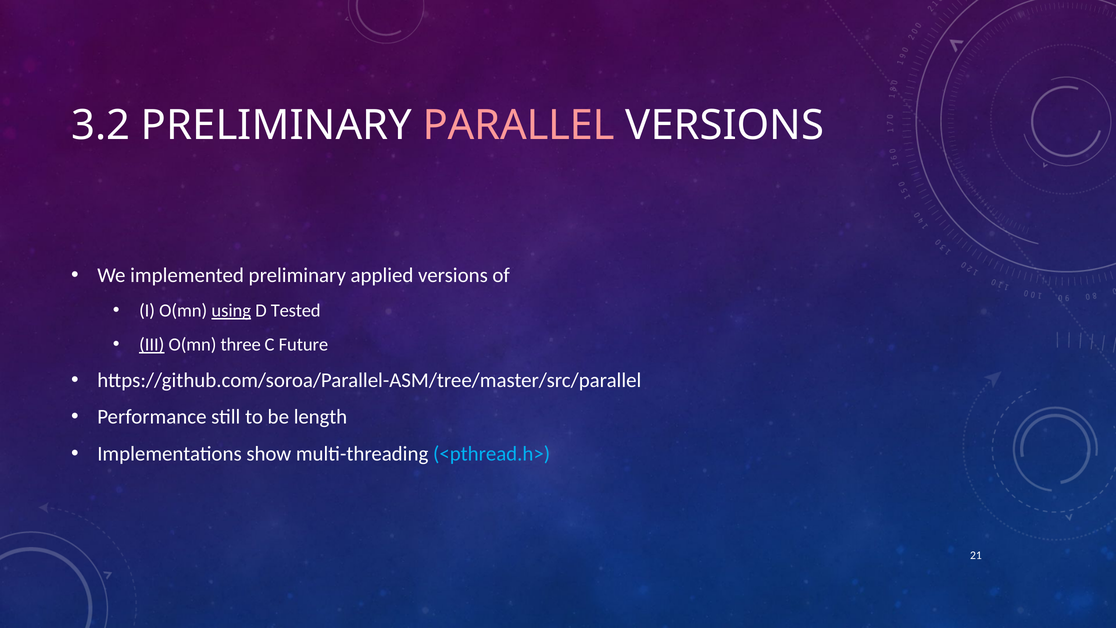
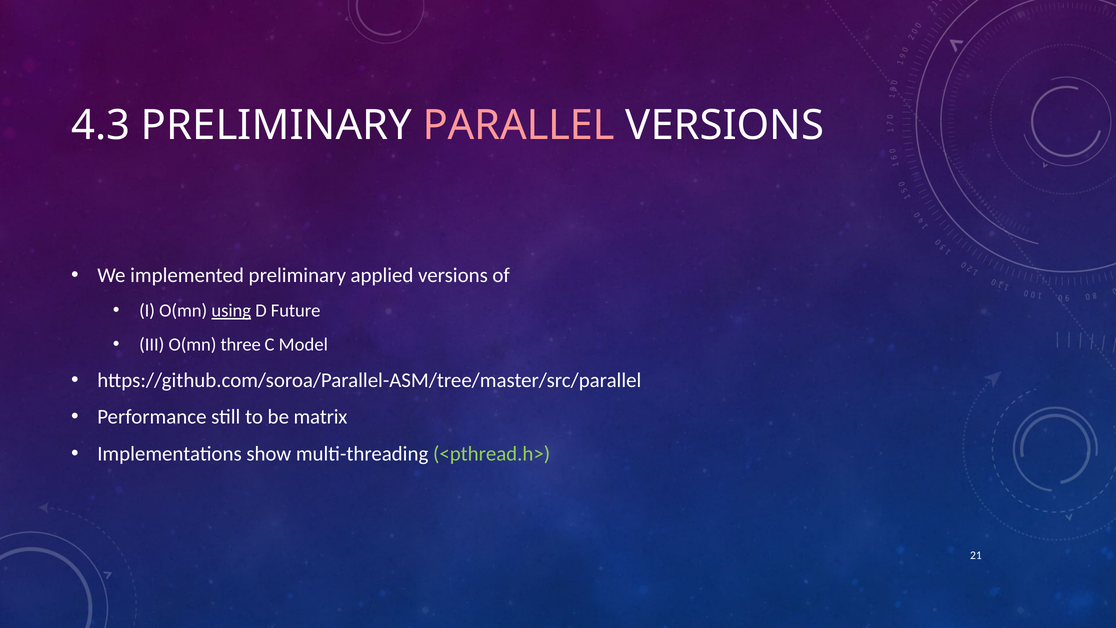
3.2: 3.2 -> 4.3 (101, 125)
Tested: Tested -> Future (296, 311)
III underline: present -> none (152, 345)
Future: Future -> Model (303, 345)
length: length -> matrix (321, 417)
<pthread.h> colour: light blue -> light green (492, 454)
